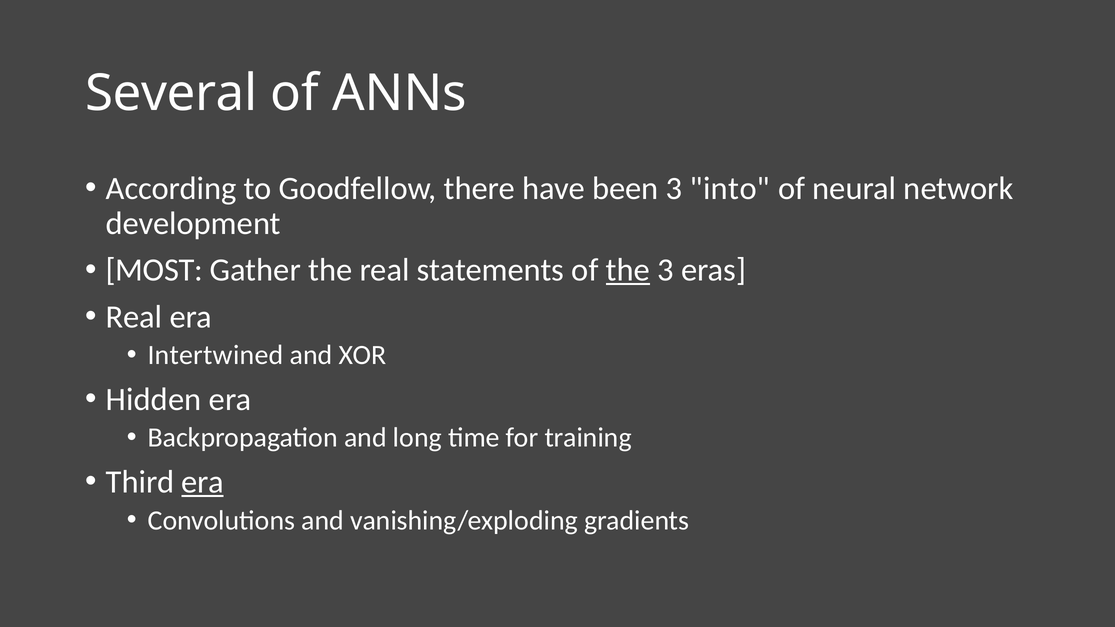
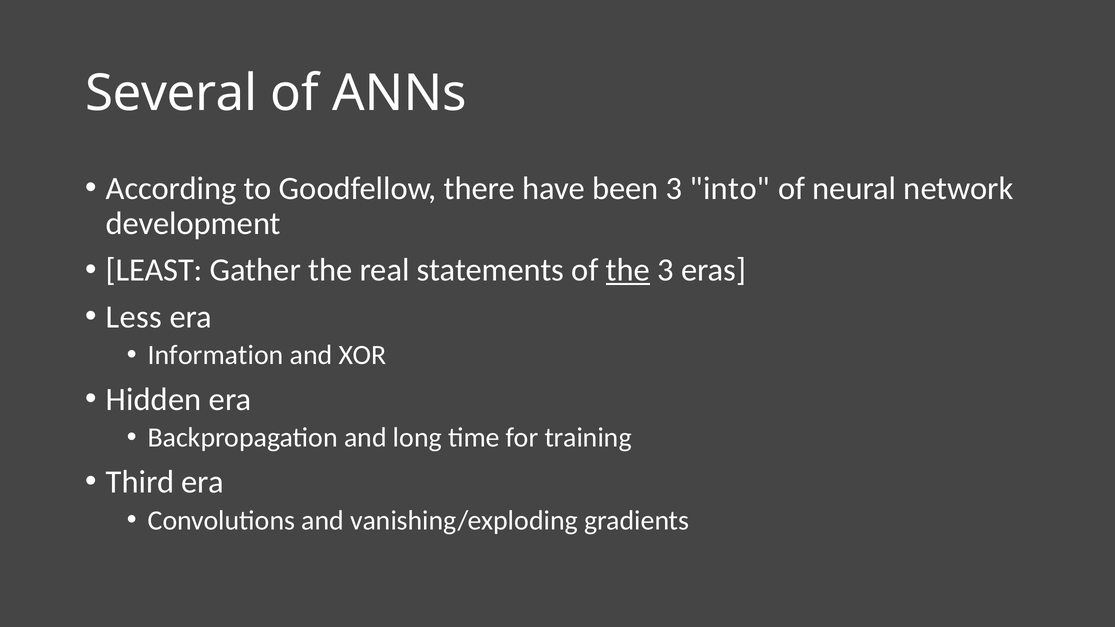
MOST: MOST -> LEAST (154, 270)
Real: Real -> Less (134, 317)
Intertwined: Intertwined -> Information (216, 355)
era underline: present -> none (203, 482)
